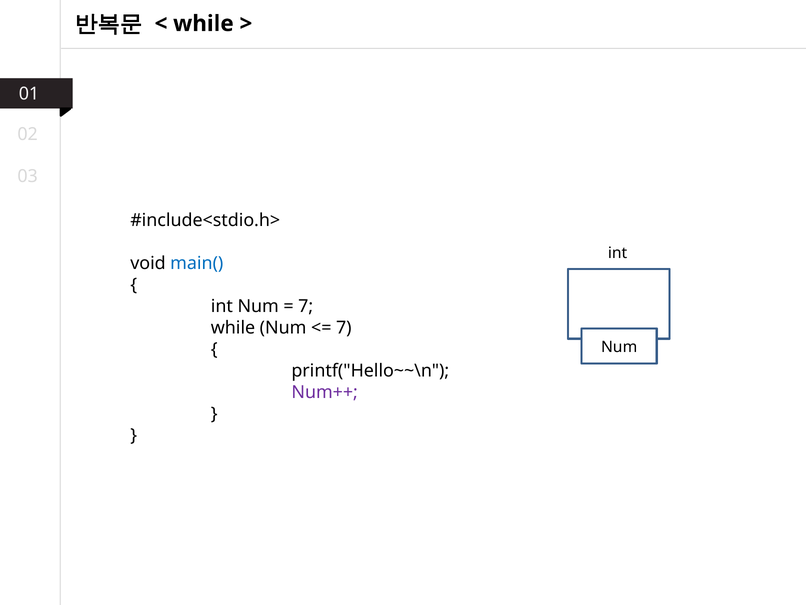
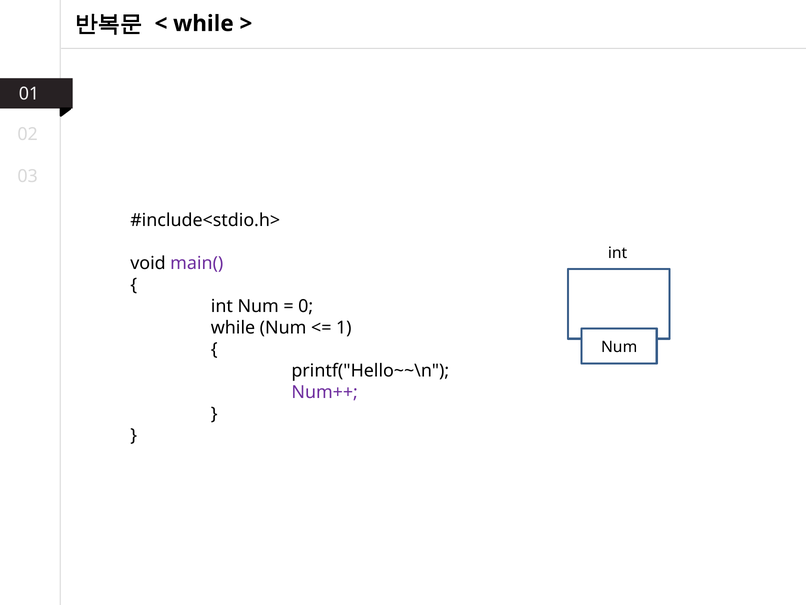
main( colour: blue -> purple (197, 263)
7: 7 -> 0 (306, 306)
7: 7 -> 1 (344, 328)
